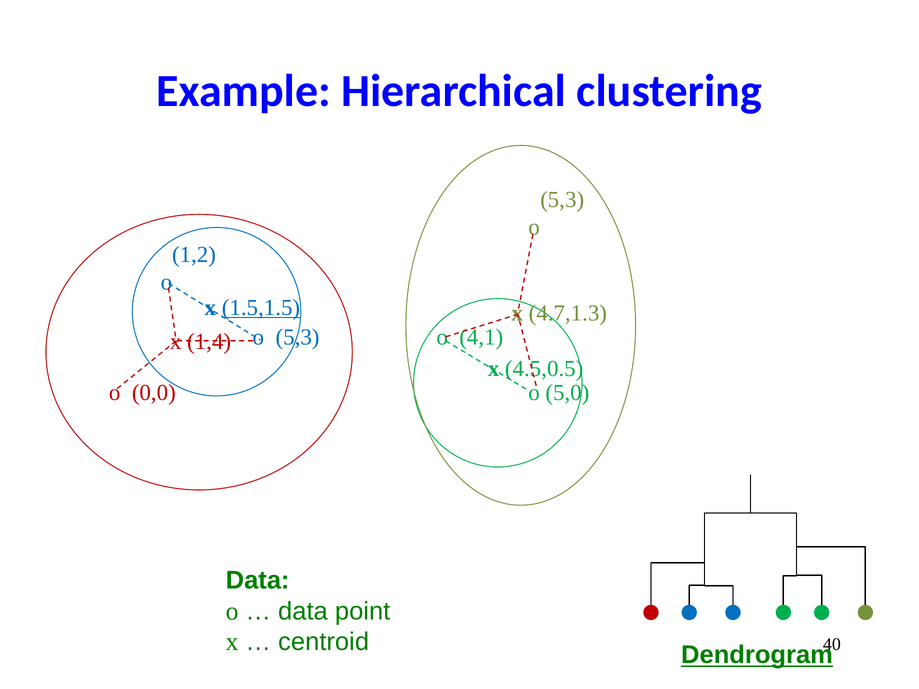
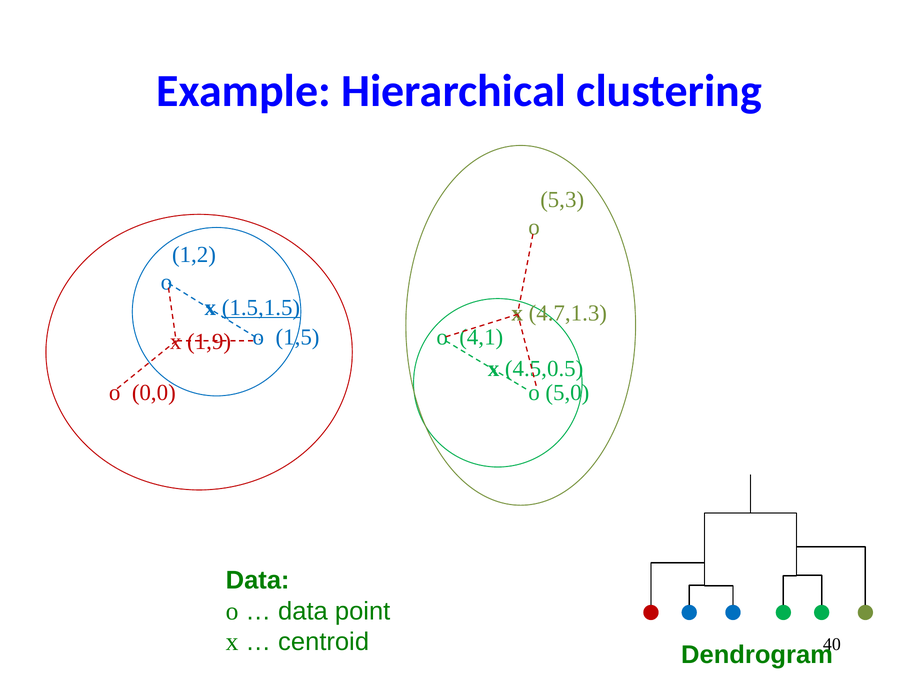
o 5,3: 5,3 -> 1,5 (298, 337)
1,4: 1,4 -> 1,9 (209, 342)
Dendrogram underline: present -> none (757, 655)
